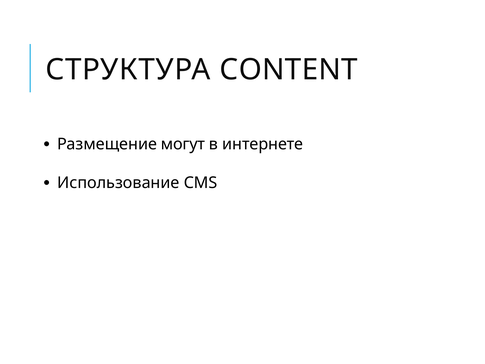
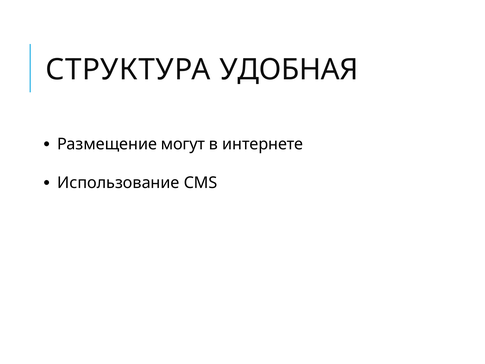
CONTENT: CONTENT -> УДОБНАЯ (289, 70)
